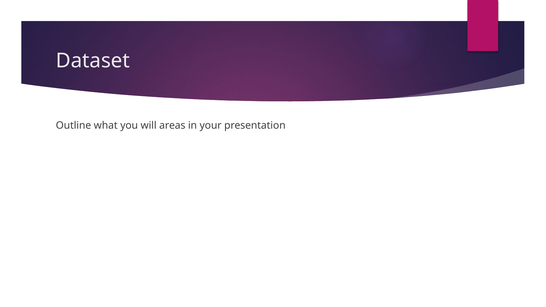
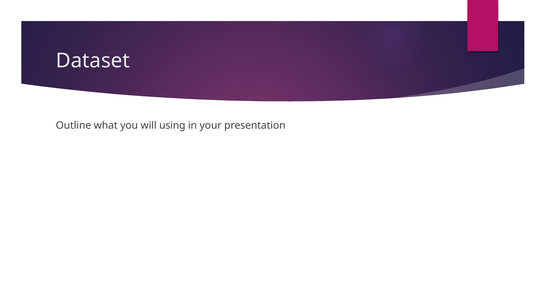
areas: areas -> using (172, 126)
